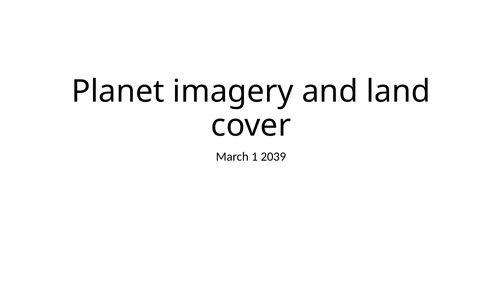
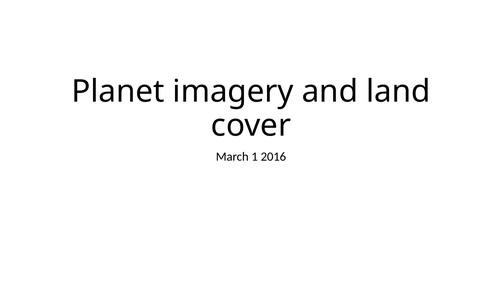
2039: 2039 -> 2016 (273, 157)
